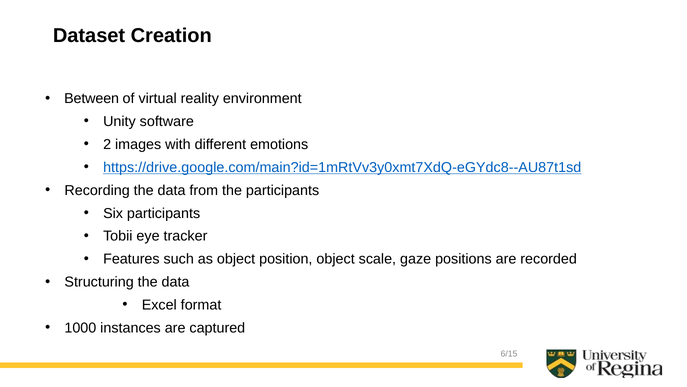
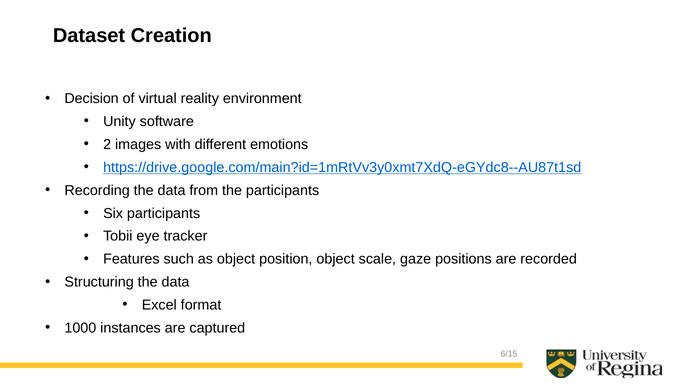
Between: Between -> Decision (92, 98)
